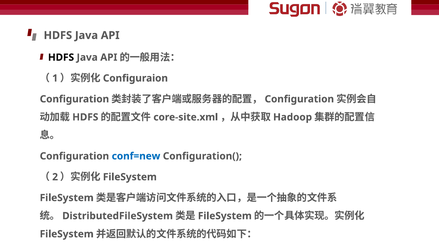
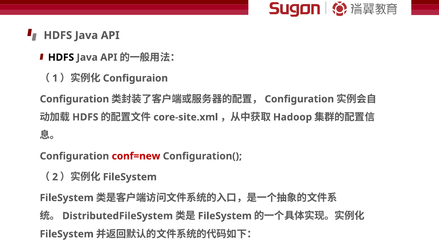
conf=new colour: blue -> red (136, 156)
